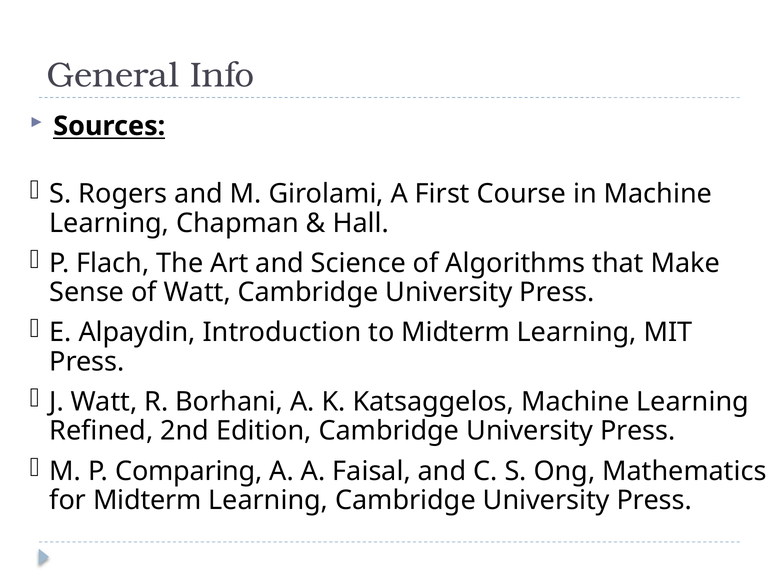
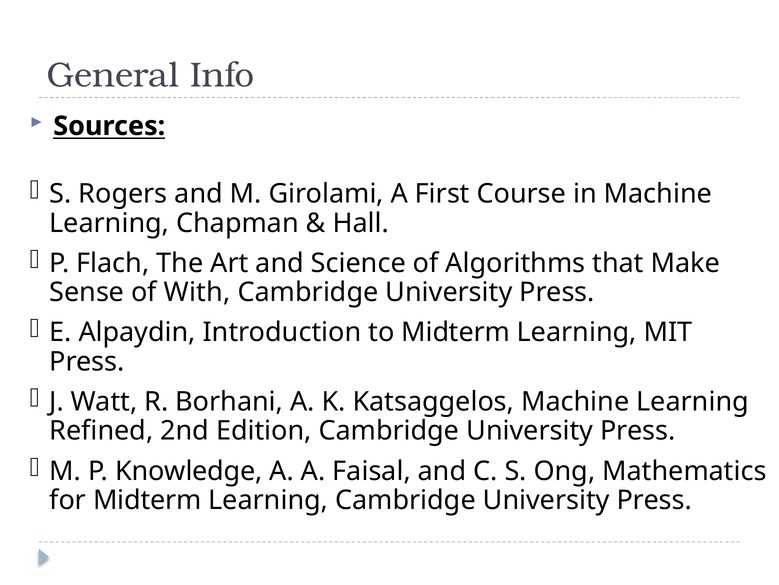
of Watt: Watt -> With (197, 292)
Comparing: Comparing -> Knowledge (189, 470)
